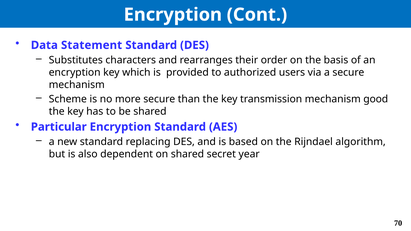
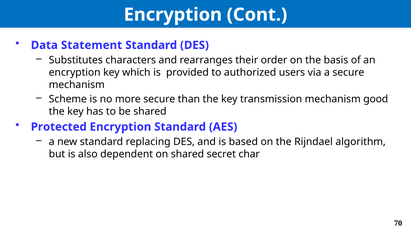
Particular: Particular -> Protected (59, 127)
year: year -> char (249, 154)
